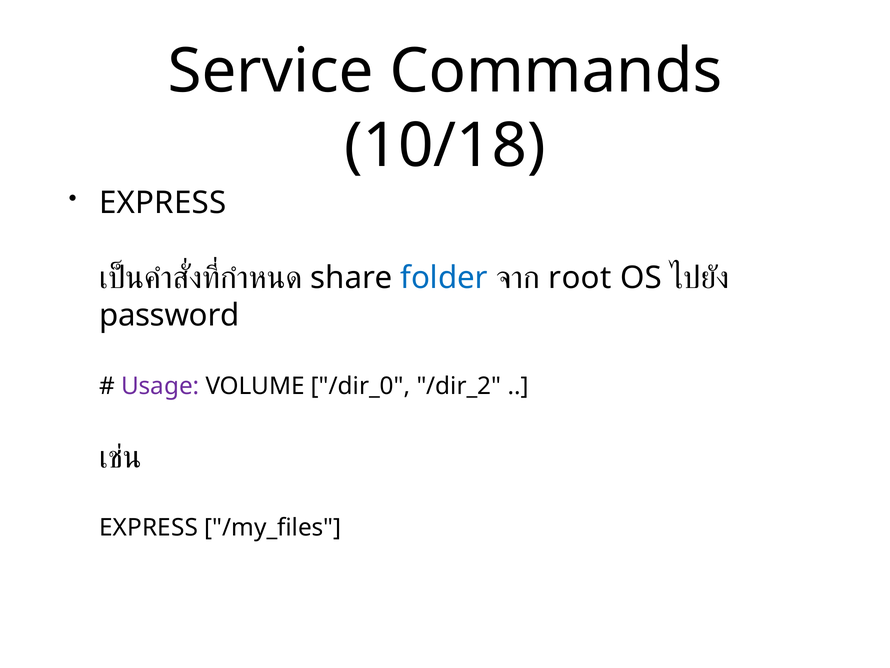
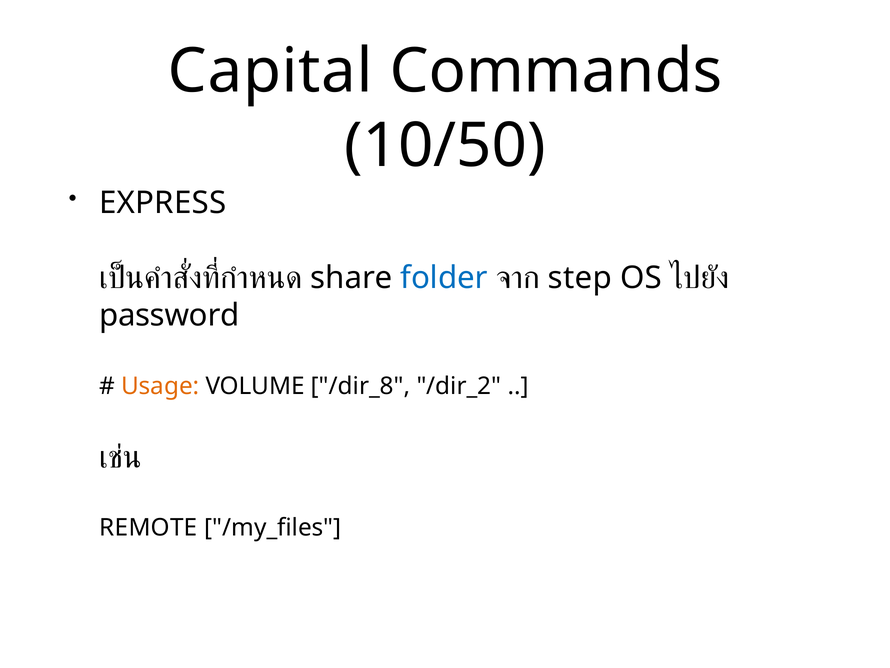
Service: Service -> Capital (270, 71)
10/18: 10/18 -> 10/50 (445, 146)
root: root -> step (580, 278)
Usage colour: purple -> orange (160, 386)
/dir_0: /dir_0 -> /dir_8 (361, 386)
EXPRESS: EXPRESS -> REMOTE (149, 528)
